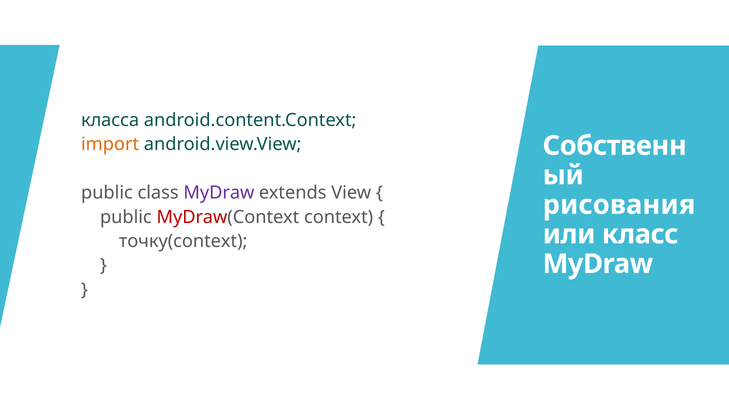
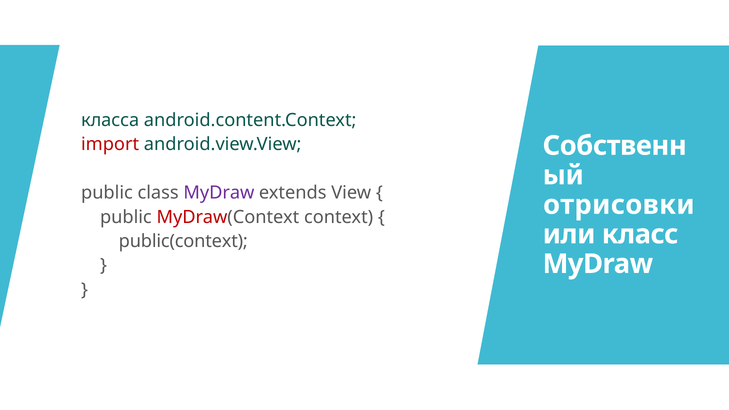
import colour: orange -> red (110, 144)
рисования: рисования -> отрисовки (619, 205)
точку(context: точку(context -> public(context (183, 241)
